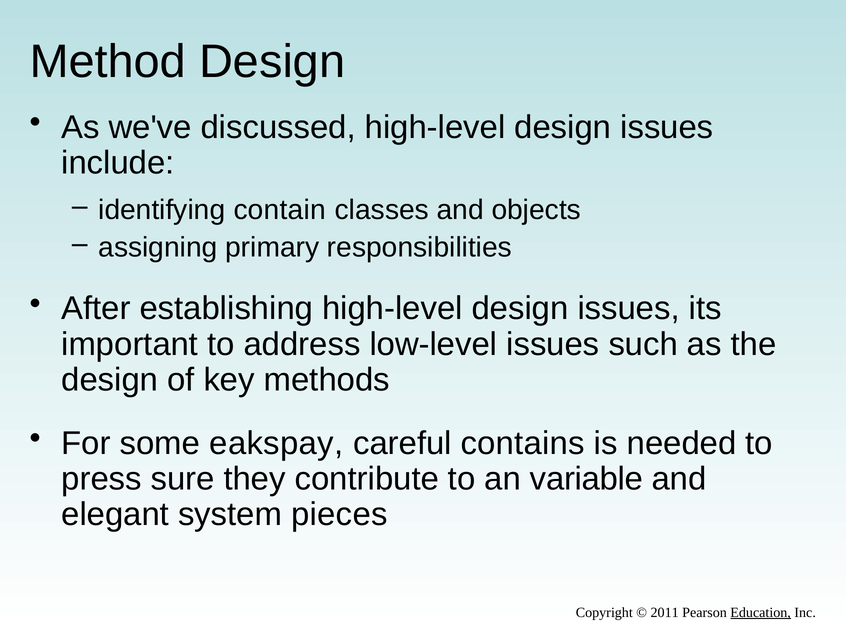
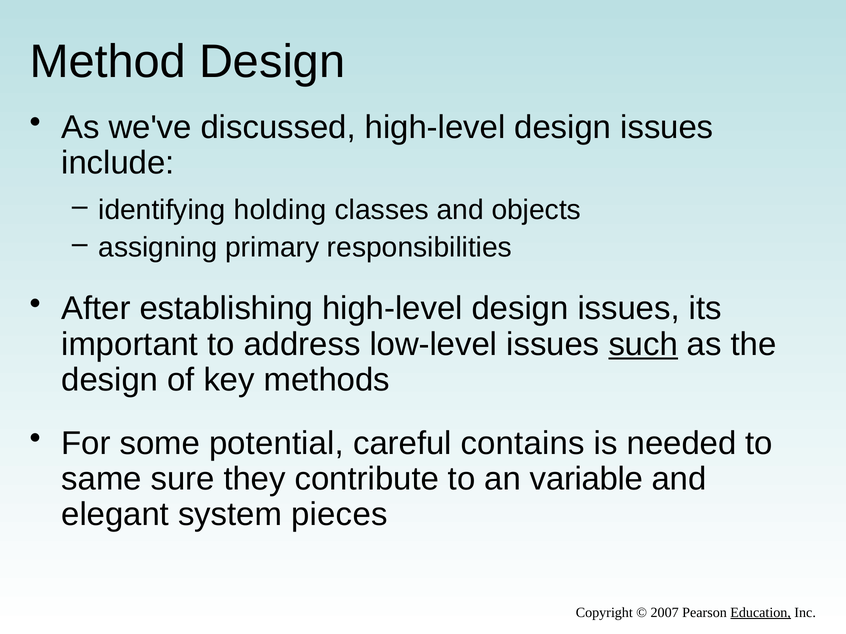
contain: contain -> holding (280, 210)
such underline: none -> present (643, 344)
eakspay: eakspay -> potential (276, 444)
press: press -> same (102, 479)
2011: 2011 -> 2007 (665, 613)
